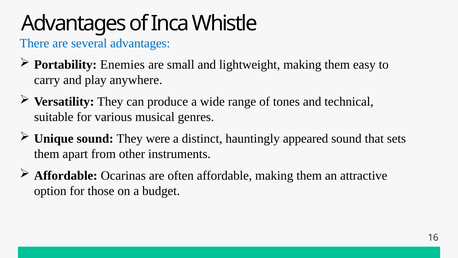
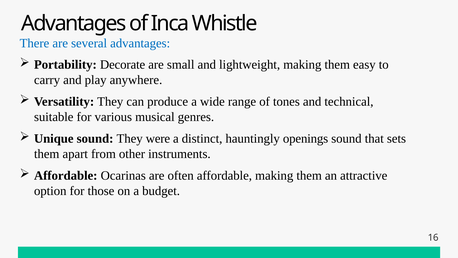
Enemies: Enemies -> Decorate (123, 65)
appeared: appeared -> openings (306, 138)
